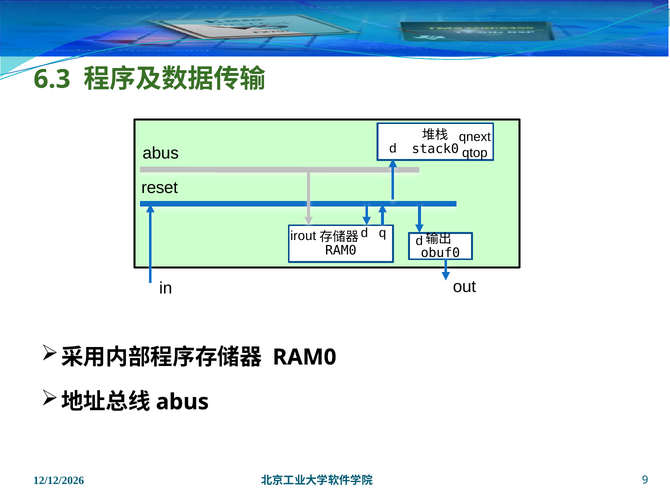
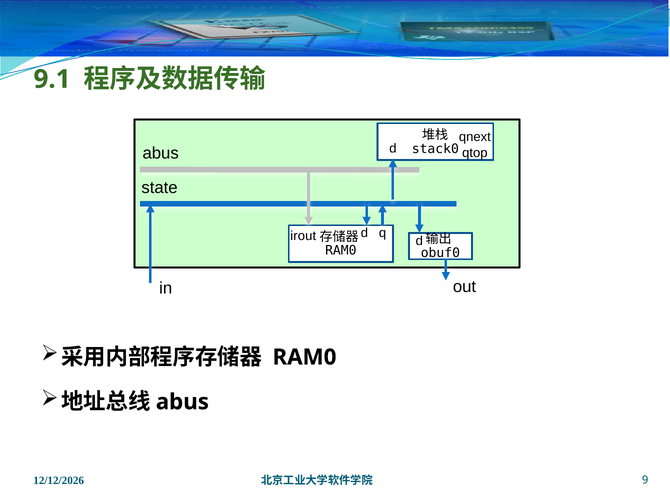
6.3: 6.3 -> 9.1 (52, 79)
reset: reset -> state (160, 188)
